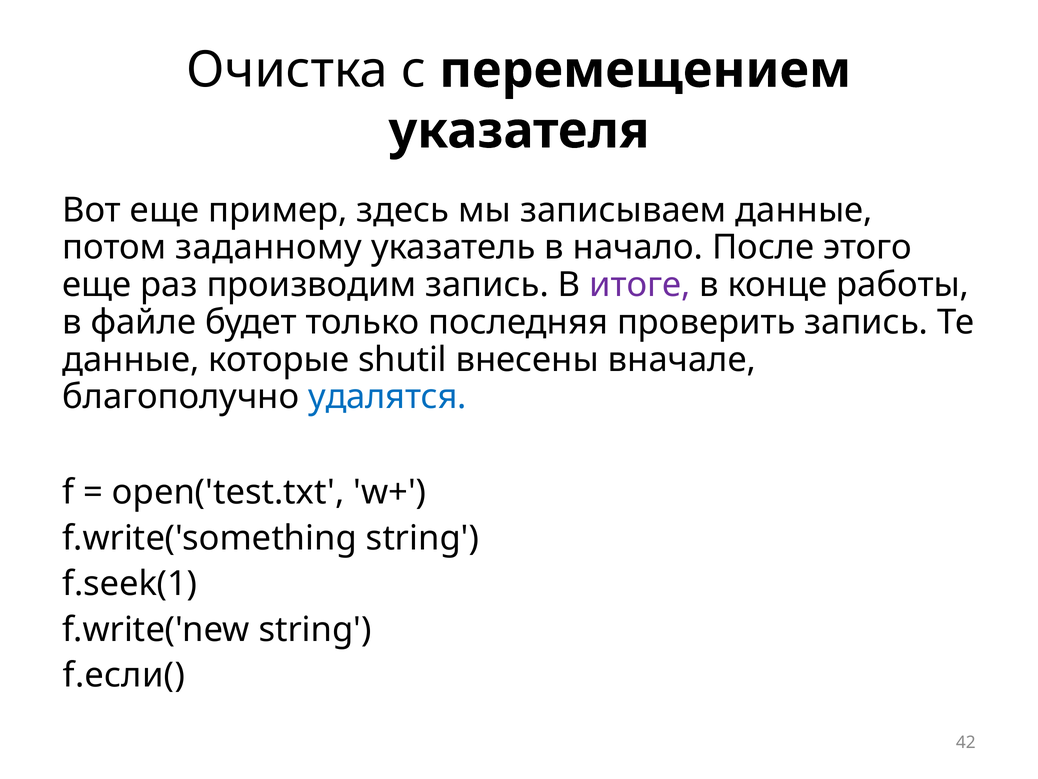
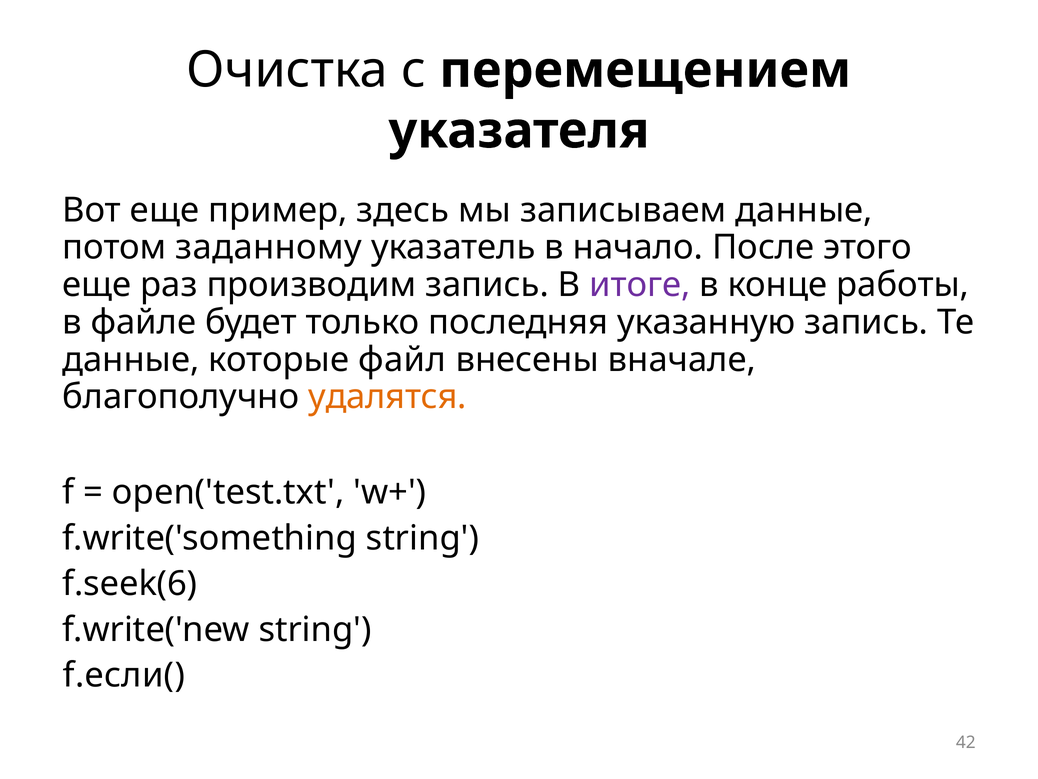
проверить: проверить -> указанную (706, 322)
shutil: shutil -> файл (402, 359)
удалятся colour: blue -> orange (387, 397)
f.seek(1: f.seek(1 -> f.seek(6 (130, 584)
